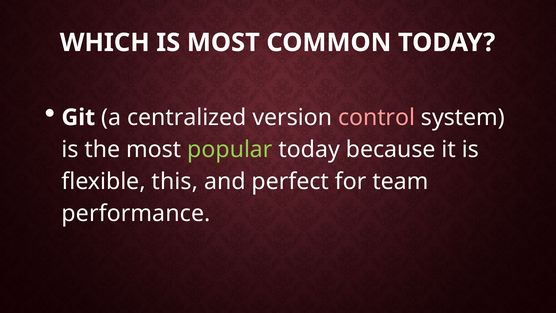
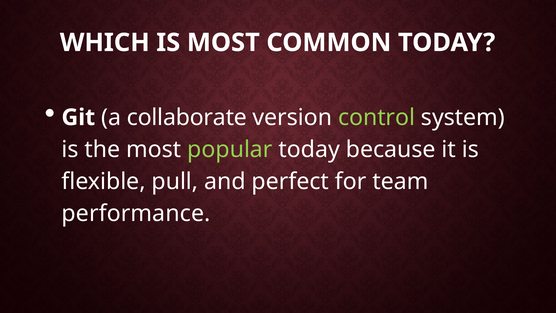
centralized: centralized -> collaborate (187, 117)
control colour: pink -> light green (377, 117)
this: this -> pull (175, 181)
